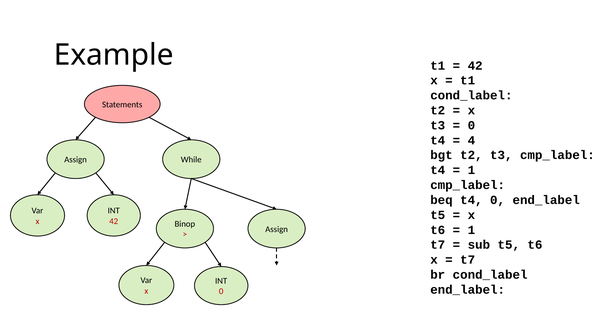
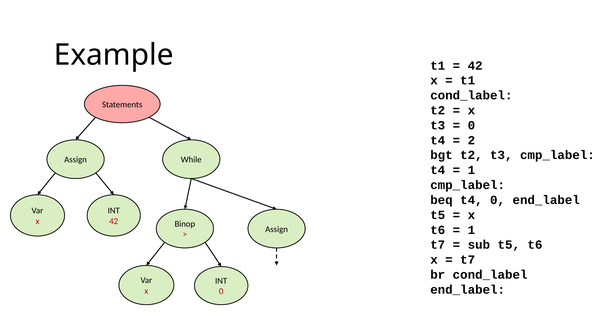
4: 4 -> 2 (471, 140)
